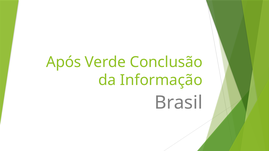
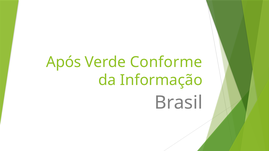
Conclusão: Conclusão -> Conforme (166, 62)
